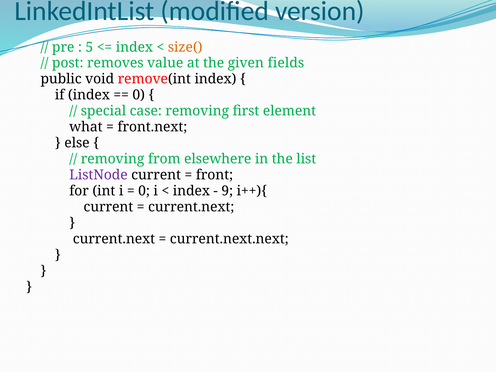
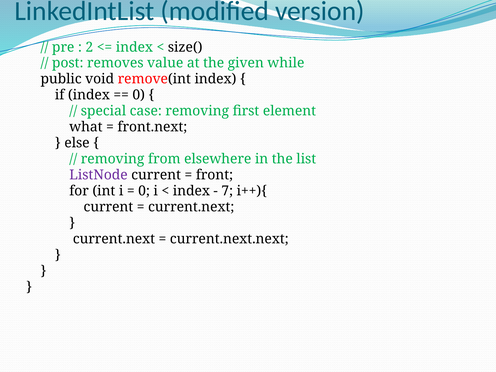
5: 5 -> 2 (89, 47)
size( colour: orange -> black (185, 47)
fields: fields -> while (286, 63)
9: 9 -> 7 (227, 191)
